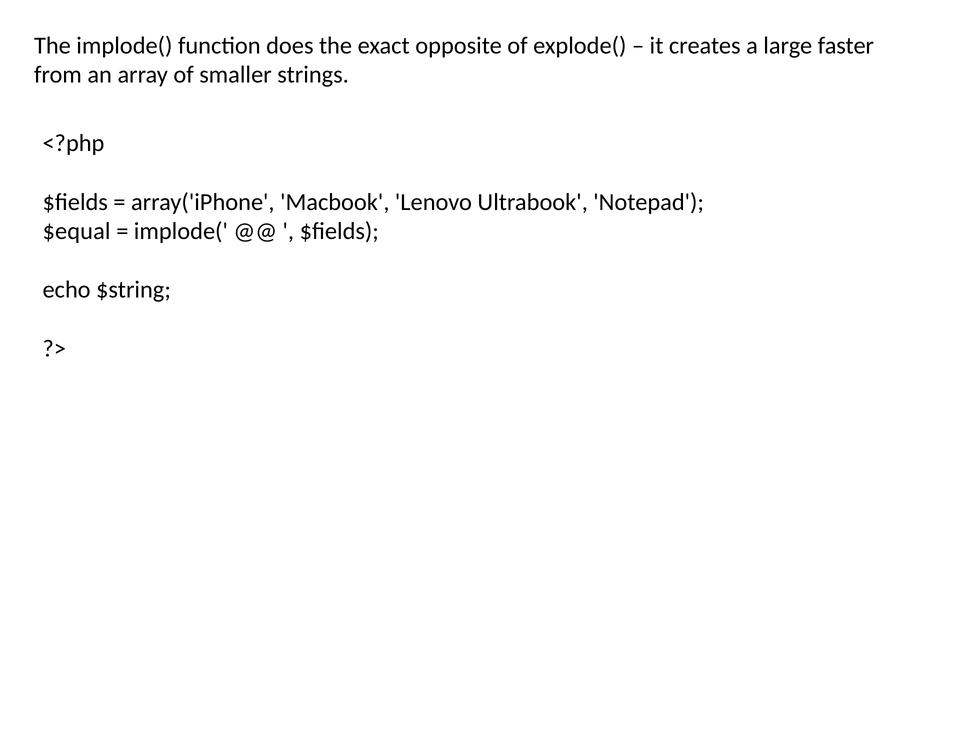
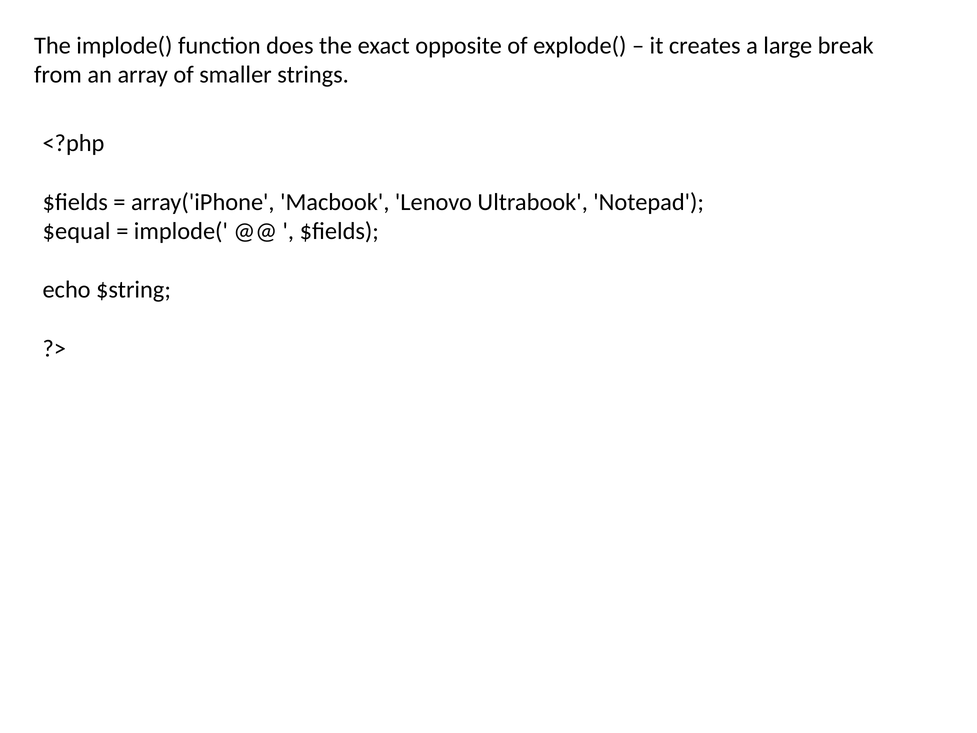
faster: faster -> break (846, 46)
